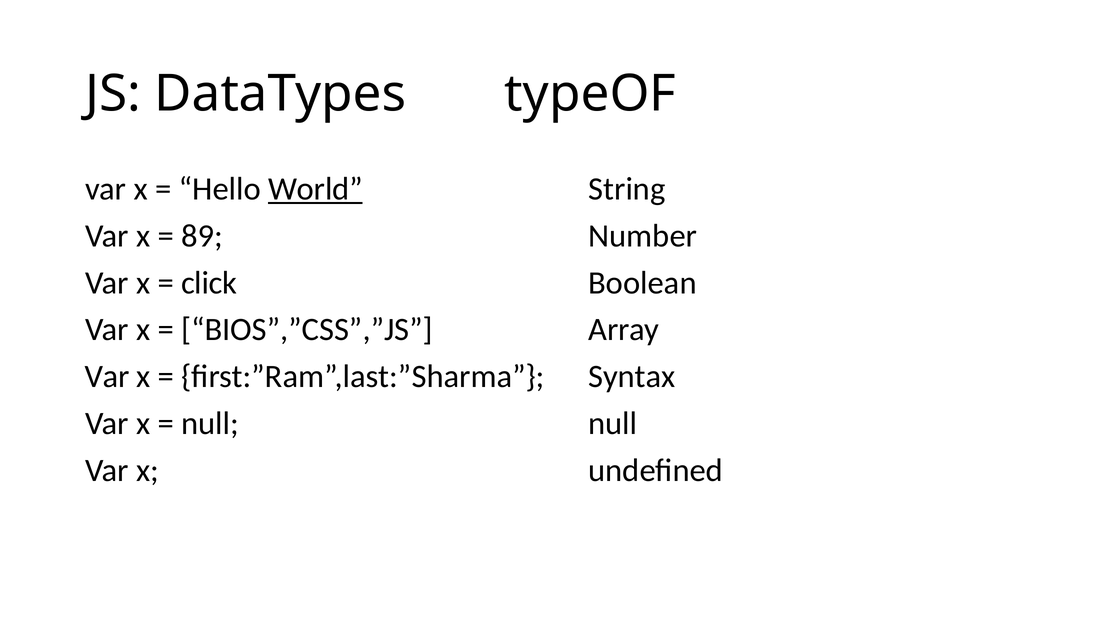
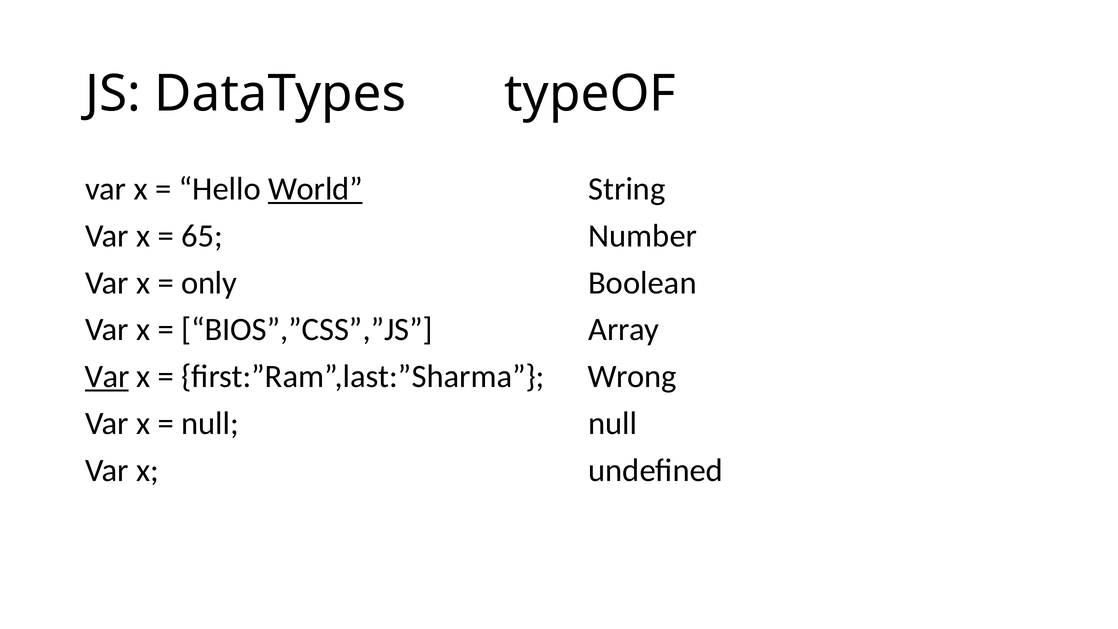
89: 89 -> 65 (202, 236)
click: click -> only (209, 283)
Var underline: none -> present (107, 377)
Syntax: Syntax -> Wrong (632, 377)
